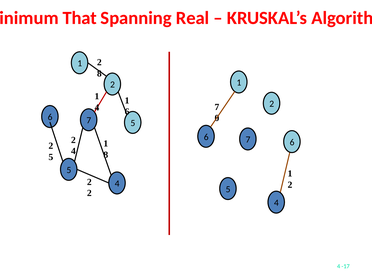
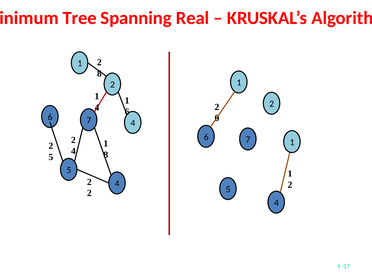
That: That -> Tree (80, 18)
7: 7 -> 2 (217, 107)
7 5: 5 -> 4 (133, 123)
7 6: 6 -> 1 (292, 142)
